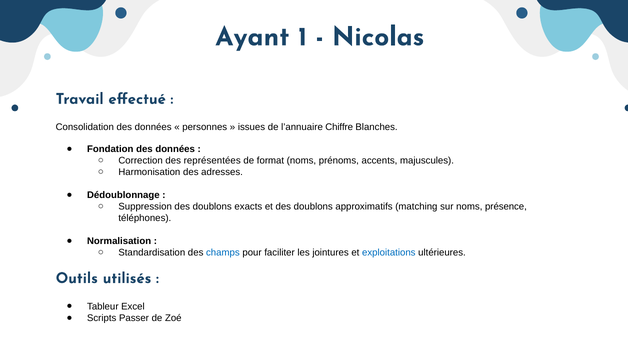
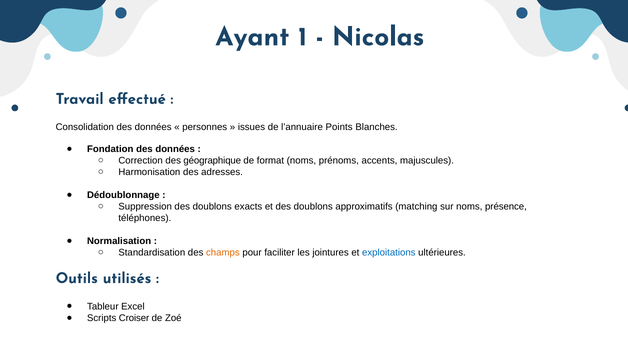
Chiffre: Chiffre -> Points (339, 127)
représentées: représentées -> géographique (212, 161)
champs colour: blue -> orange (223, 253)
Passer: Passer -> Croiser (134, 318)
